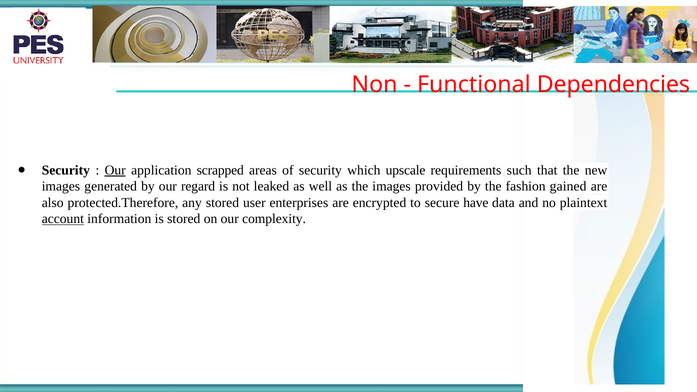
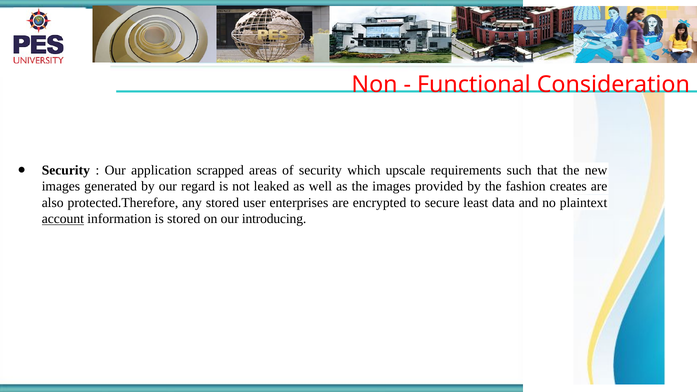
Dependencies: Dependencies -> Consideration (613, 84)
Our underline: present -> none (115, 170)
gained: gained -> creates (568, 186)
have: have -> least (476, 203)
complexity: complexity -> introducing (274, 219)
